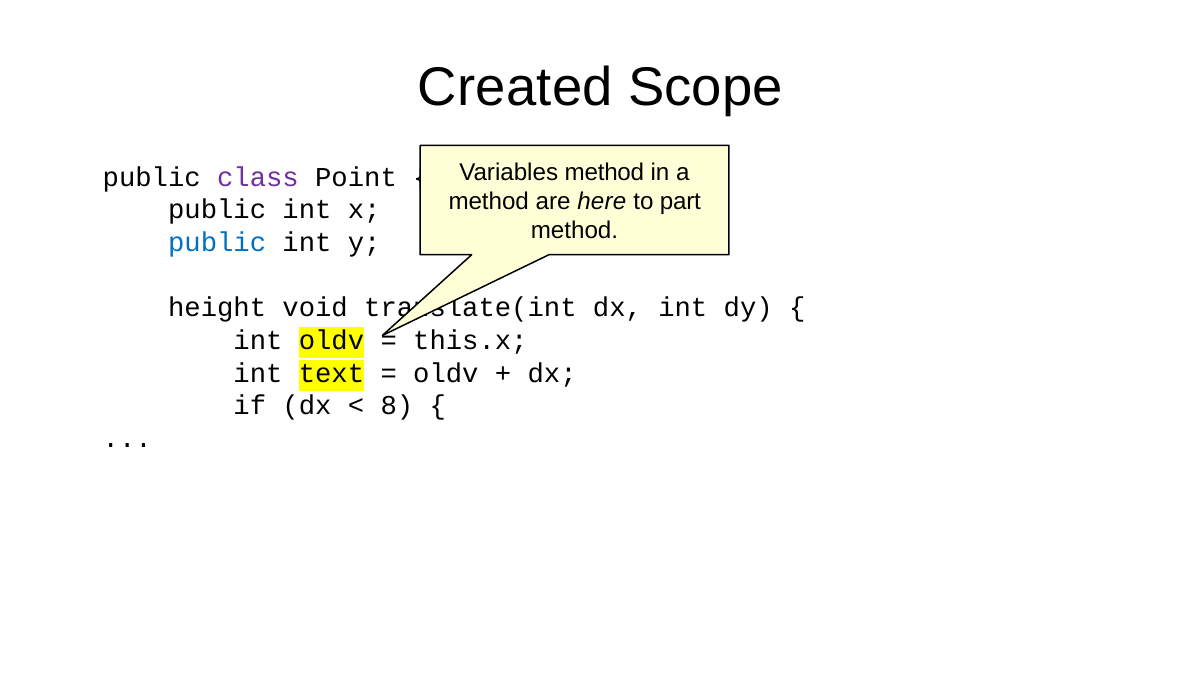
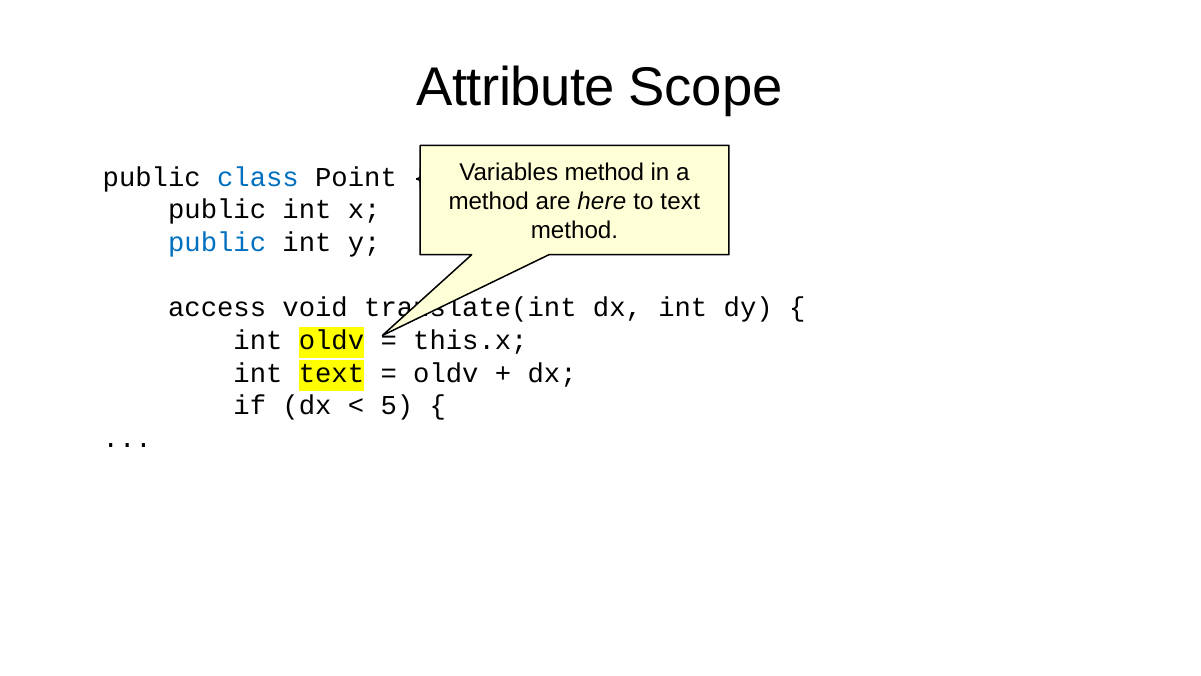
Created: Created -> Attribute (516, 87)
class colour: purple -> blue (258, 177)
to part: part -> text (680, 202)
height: height -> access (217, 308)
8: 8 -> 5 (397, 406)
